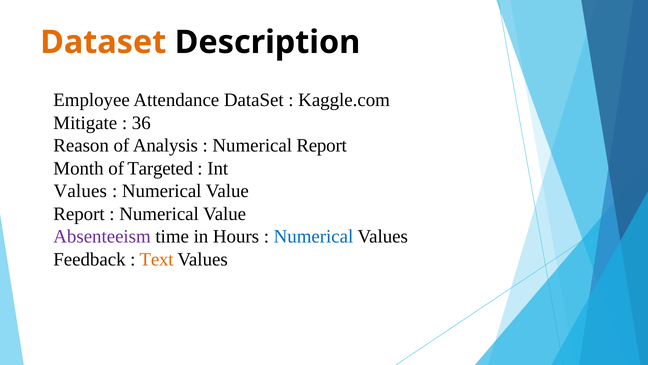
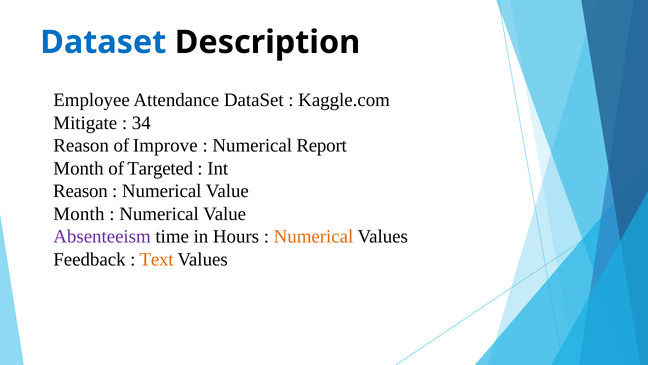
Dataset colour: orange -> blue (103, 42)
36: 36 -> 34 (141, 123)
Analysis: Analysis -> Improve (165, 145)
Values: Values -> Reason (80, 191)
Report: Report -> Month (79, 214)
Numerical colour: blue -> orange (314, 236)
